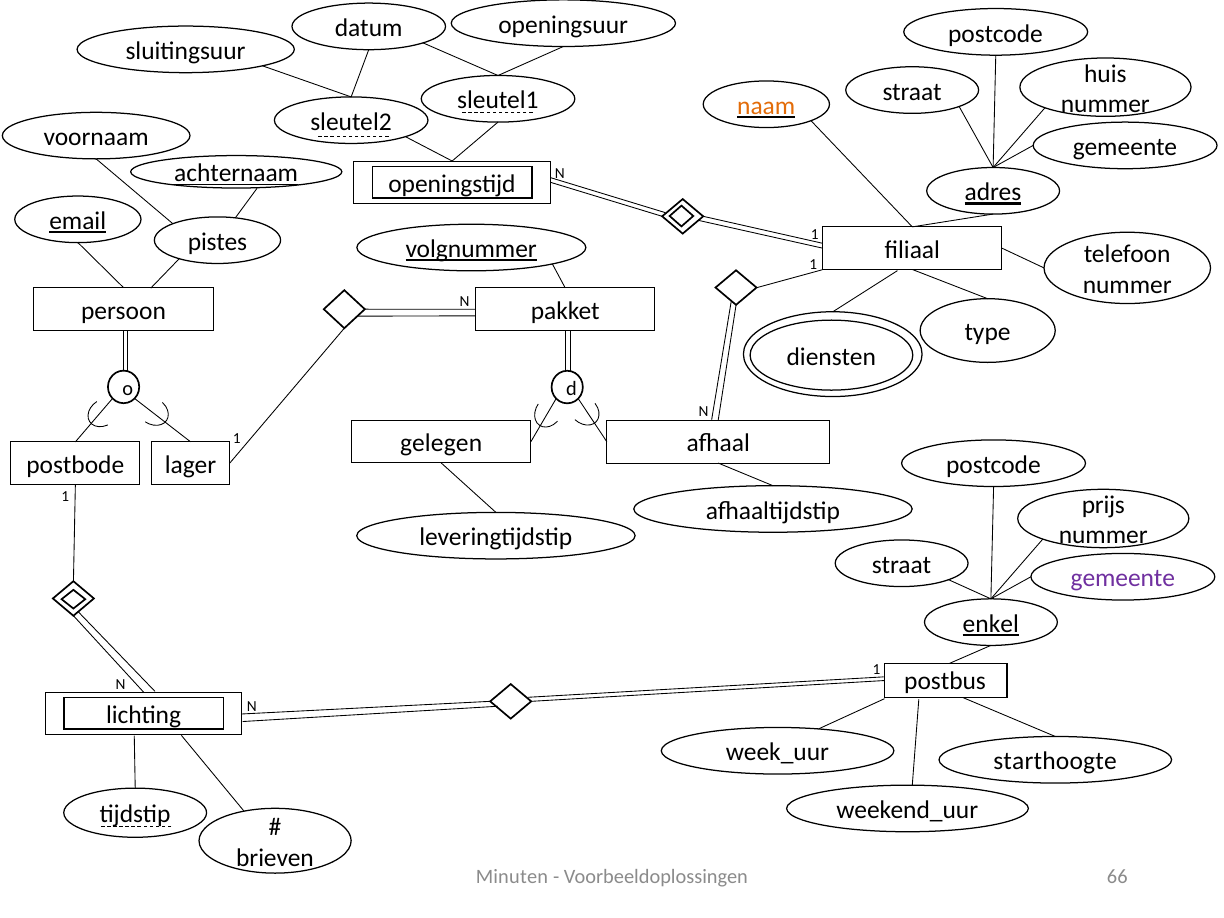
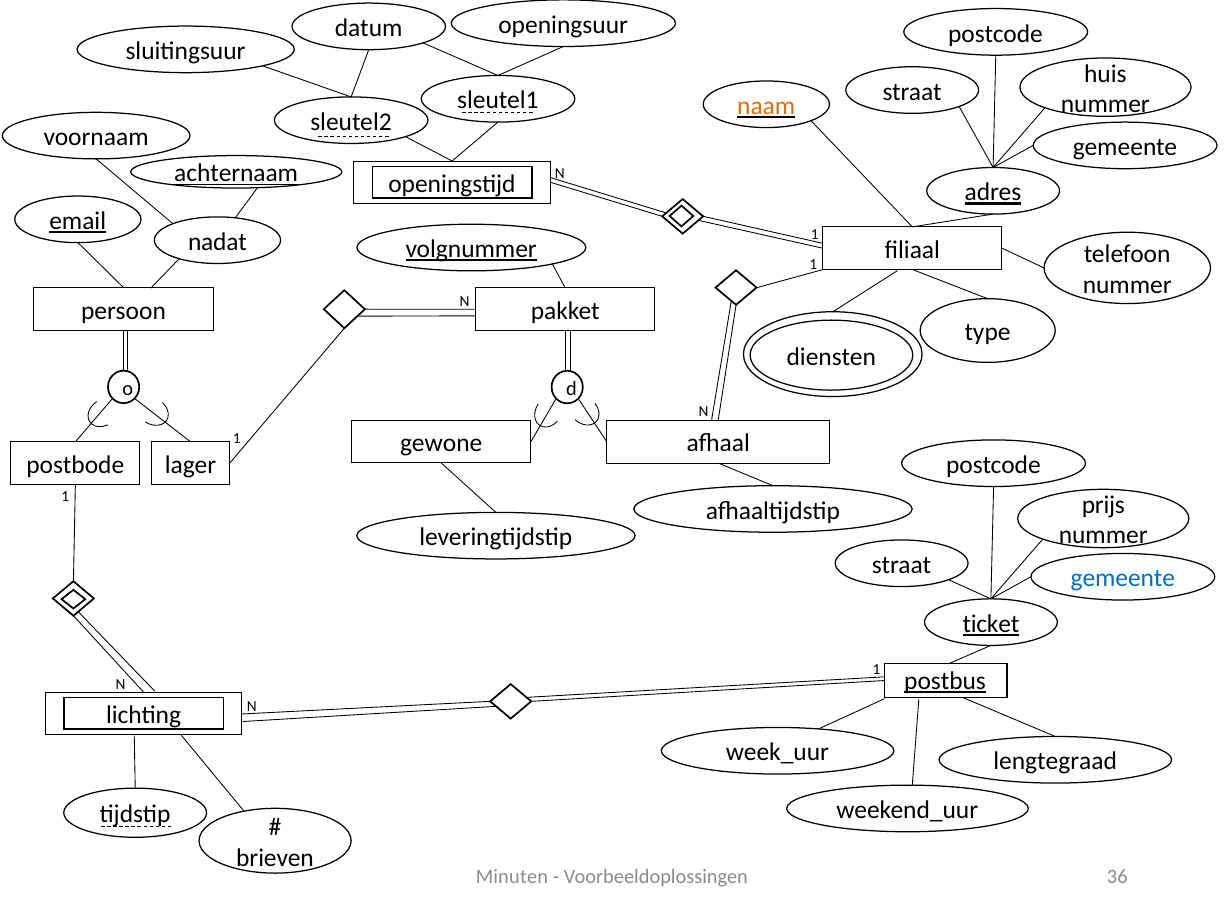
pistes: pistes -> nadat (217, 242)
gelegen: gelegen -> gewone (441, 443)
gemeente colour: purple -> blue (1123, 578)
enkel: enkel -> ticket (991, 624)
postbus underline: none -> present (945, 681)
starthoogte: starthoogte -> lengtegraad (1055, 762)
66: 66 -> 36 (1117, 876)
